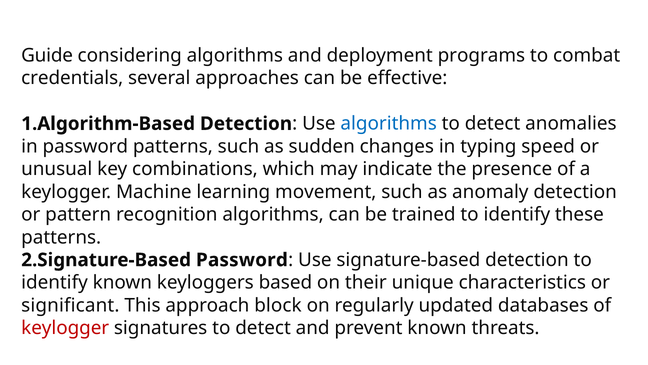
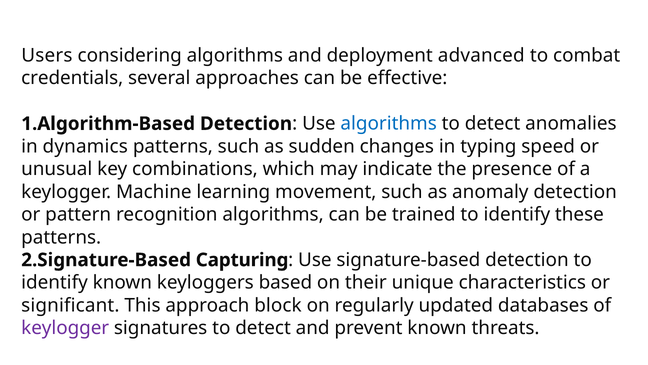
Guide: Guide -> Users (47, 55)
programs: programs -> advanced (481, 55)
in password: password -> dynamics (85, 146)
Password: Password -> Capturing (242, 260)
keylogger colour: red -> purple (65, 328)
